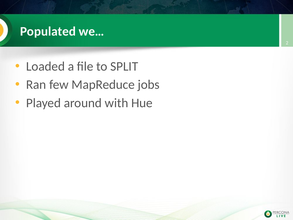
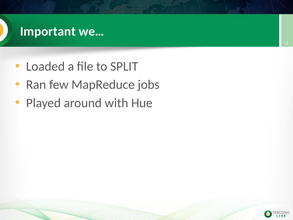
Populated: Populated -> Important (48, 31)
